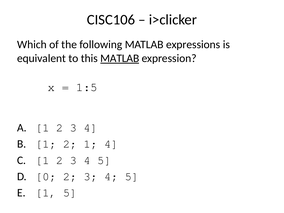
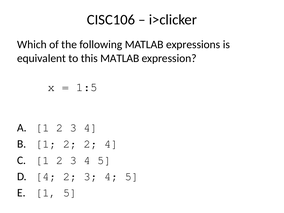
MATLAB underline: present -> none (120, 58)
2 1: 1 -> 2 (91, 144)
0: 0 -> 4 (46, 176)
